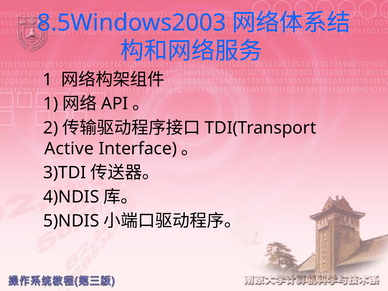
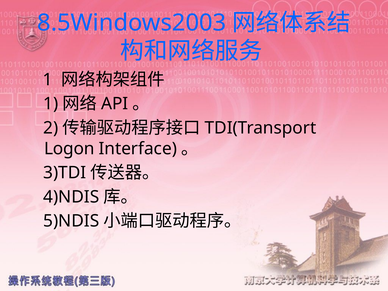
Active: Active -> Logon (69, 149)
